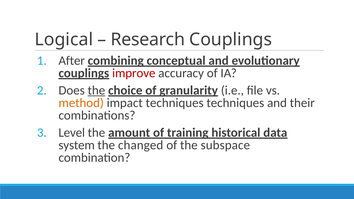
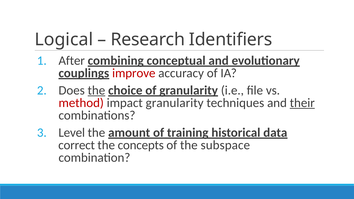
Research Couplings: Couplings -> Identifiers (231, 40)
method colour: orange -> red (81, 103)
impact techniques: techniques -> granularity (175, 103)
their underline: none -> present (302, 103)
system: system -> correct (77, 145)
changed: changed -> concepts (141, 145)
